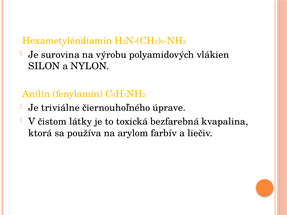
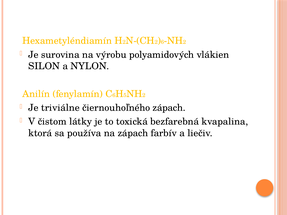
čiernouhoľného úprave: úprave -> zápach (169, 108)
na arylom: arylom -> zápach (133, 133)
